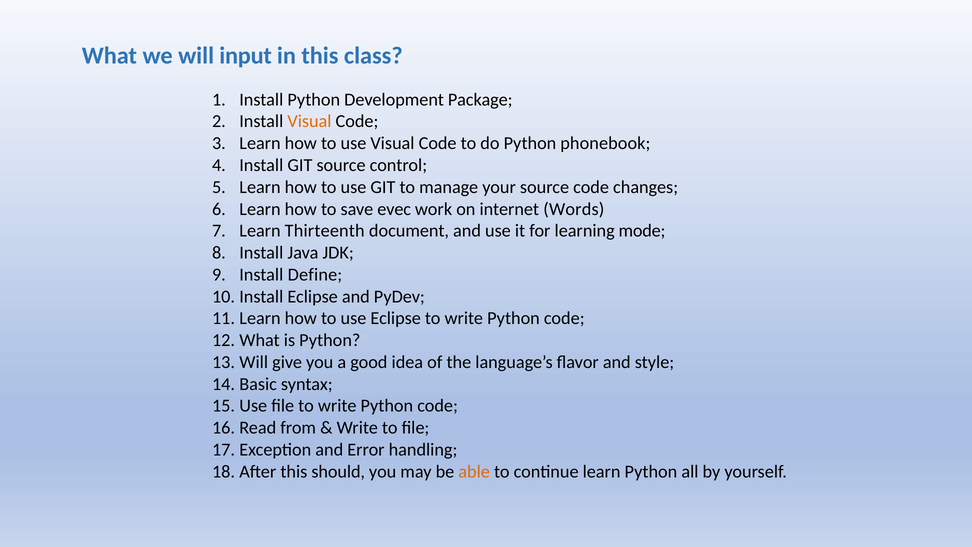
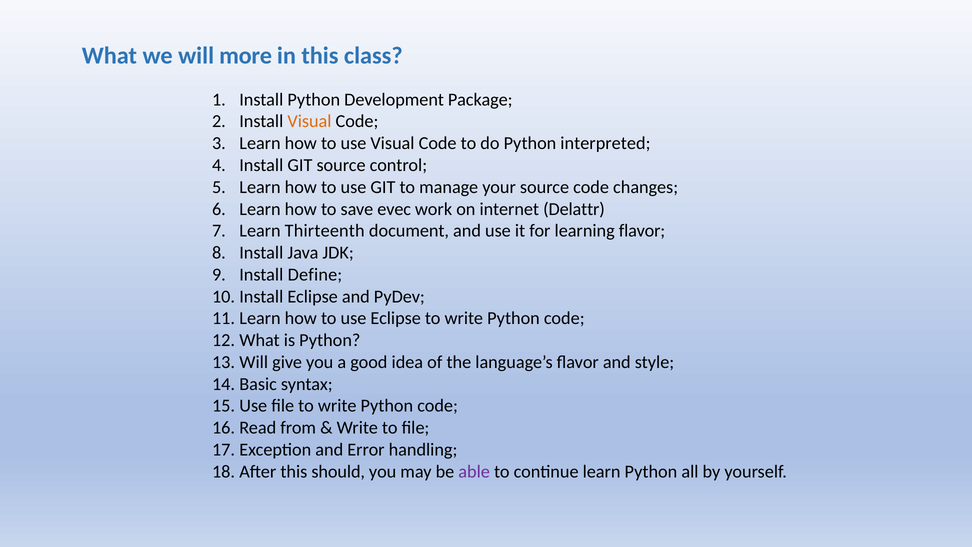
input: input -> more (246, 56)
phonebook: phonebook -> interpreted (605, 143)
Words: Words -> Delattr (574, 209)
learning mode: mode -> flavor (642, 231)
able colour: orange -> purple (474, 471)
